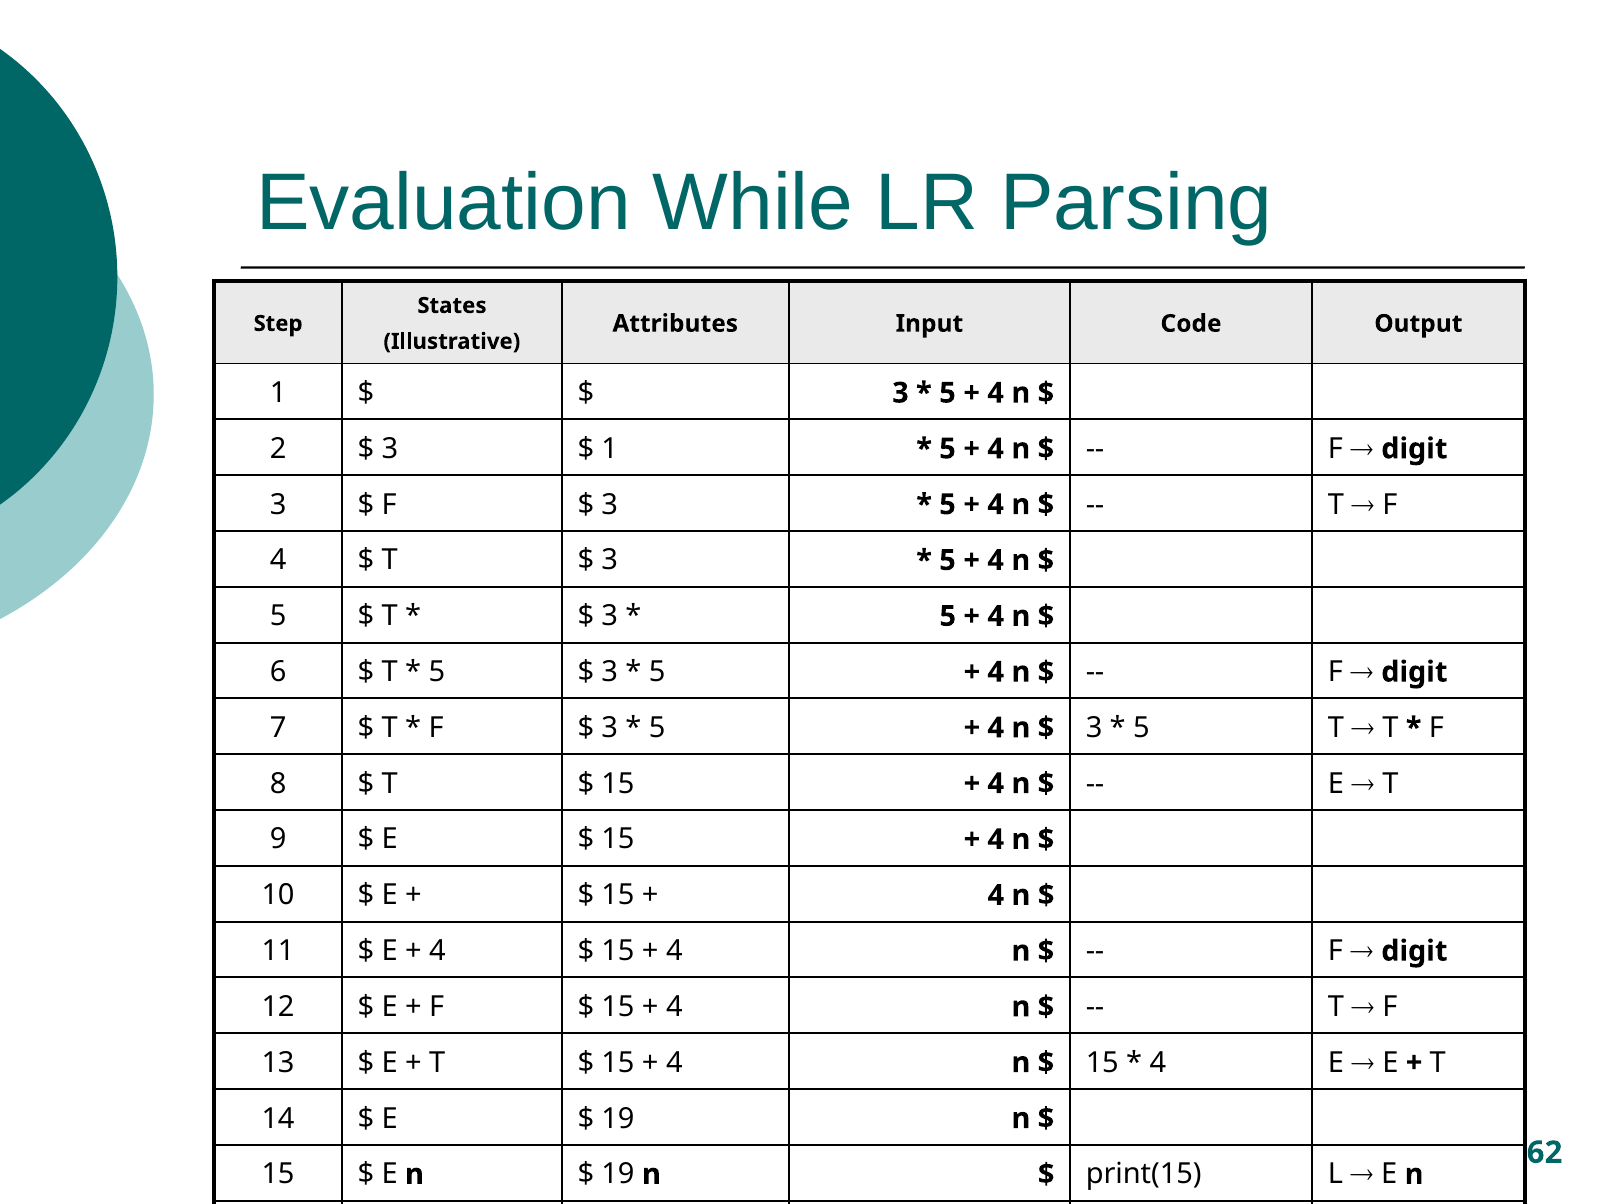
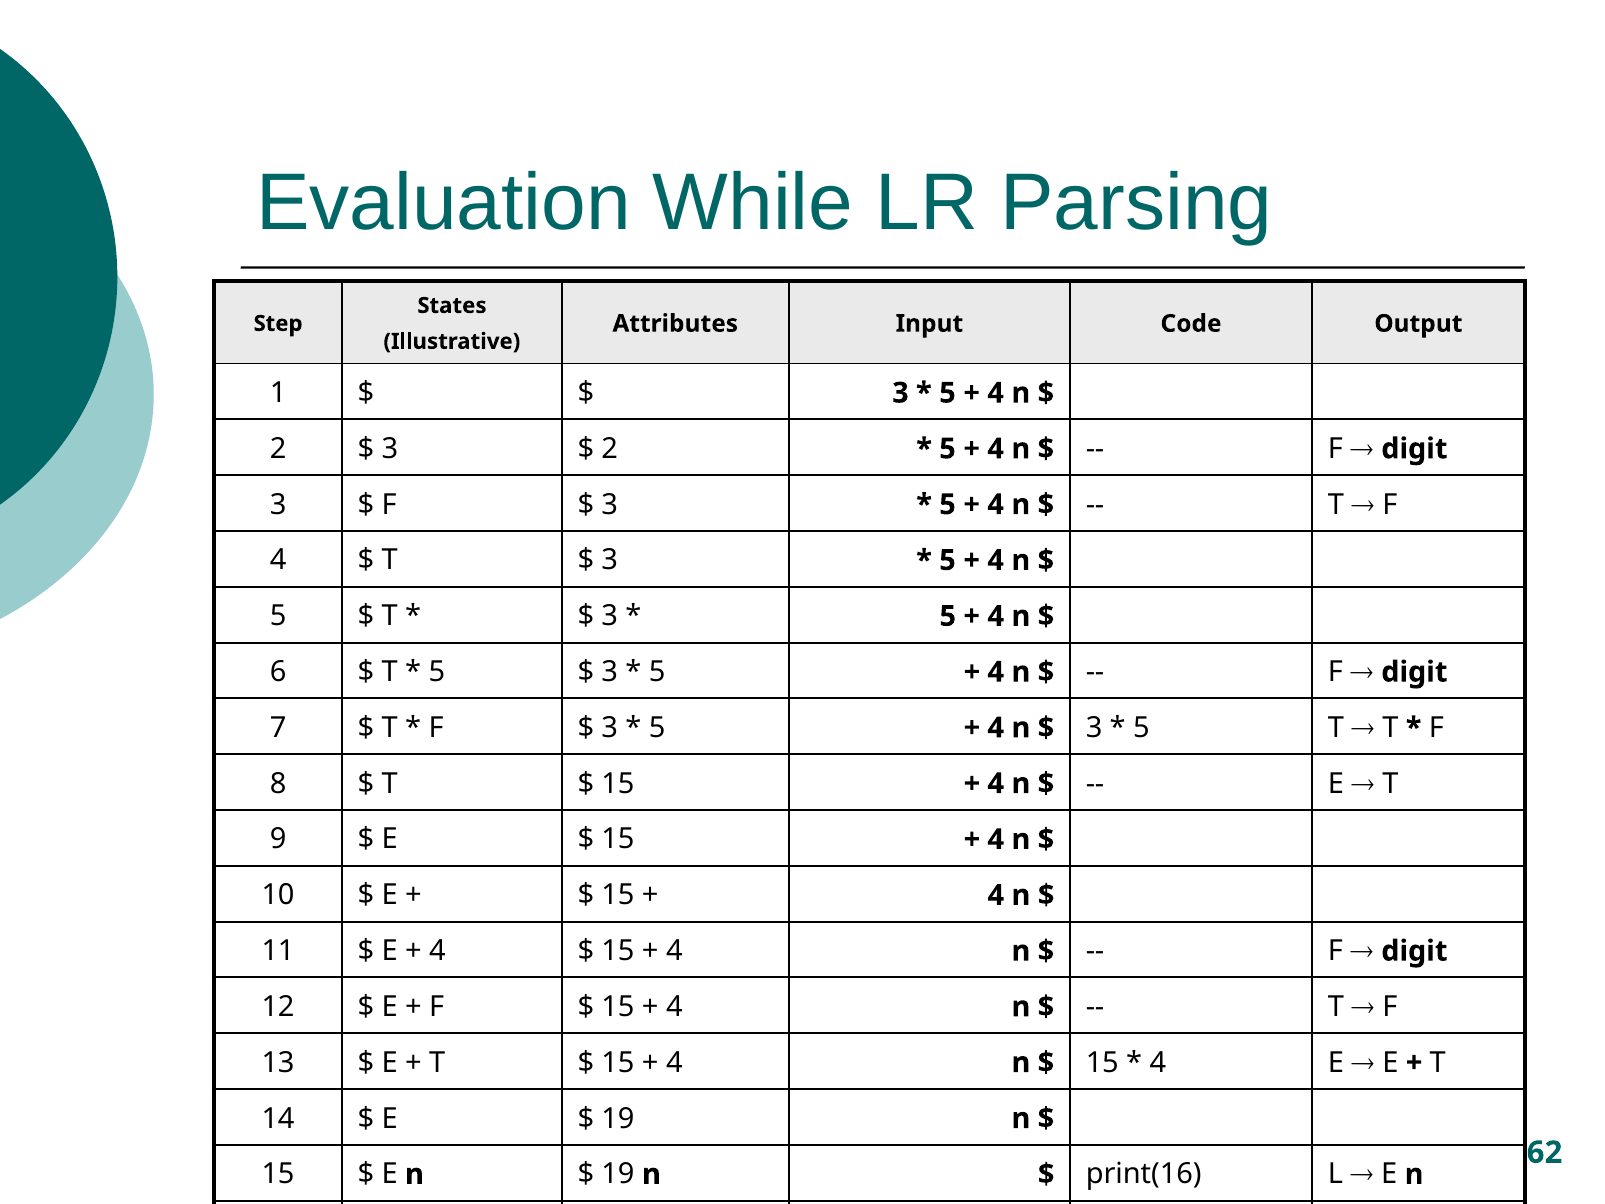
1: 1 -> 2 (610, 449)
print(15: print(15 -> print(16 (1144, 1174)
